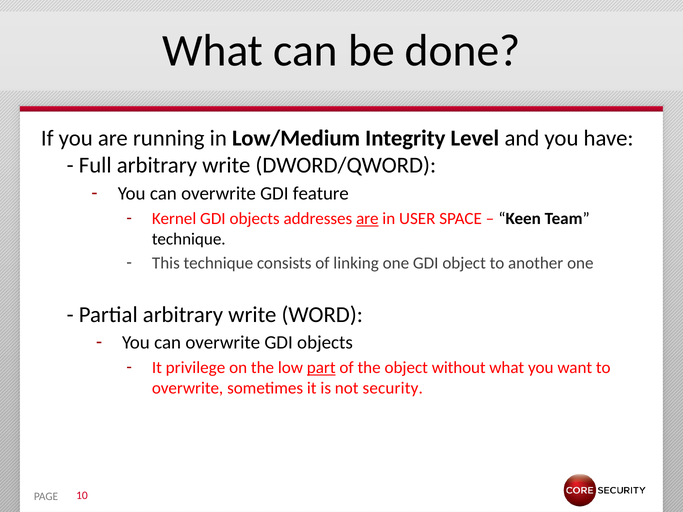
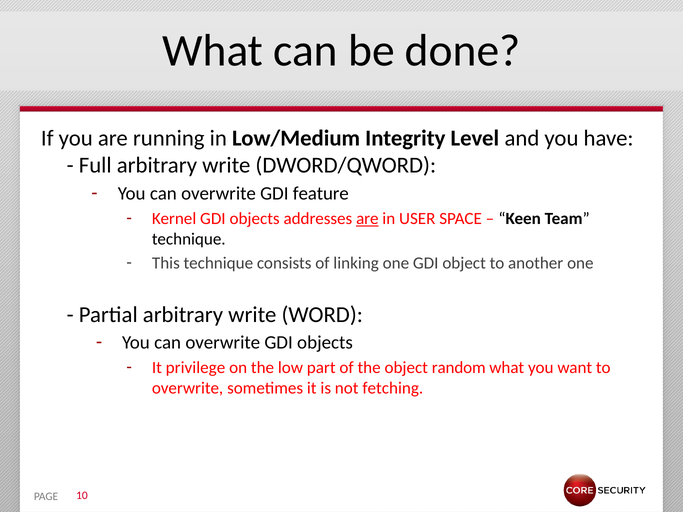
part underline: present -> none (321, 368)
without: without -> random (459, 368)
security: security -> fetching (393, 388)
